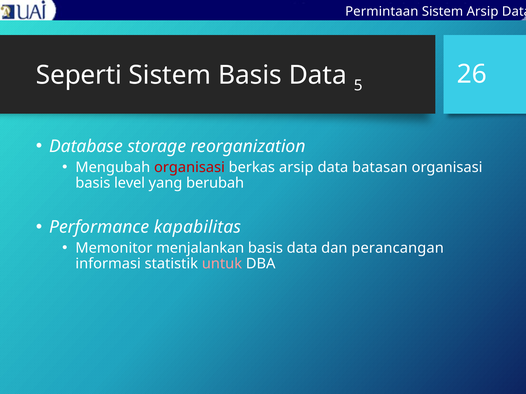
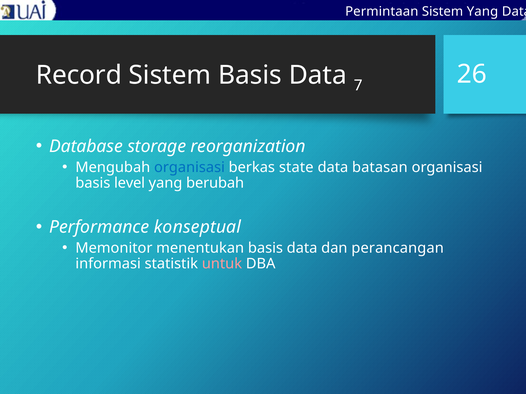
Sistem Arsip: Arsip -> Yang (482, 11)
Seperti: Seperti -> Record (79, 75)
5: 5 -> 7 (358, 86)
organisasi colour: red -> blue (189, 167)
berkas arsip: arsip -> state (296, 167)
kapabilitas: kapabilitas -> konseptual (197, 227)
menjalankan: menjalankan -> menentukan (200, 248)
